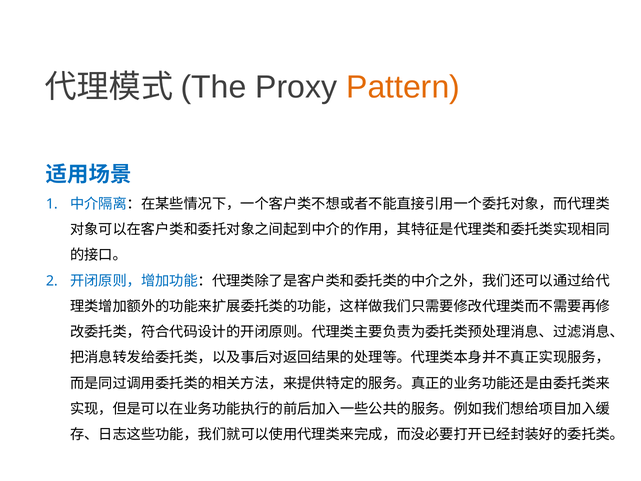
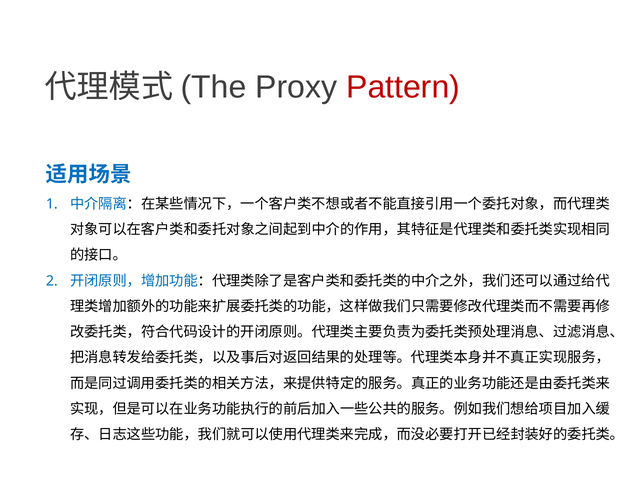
Pattern colour: orange -> red (403, 87)
